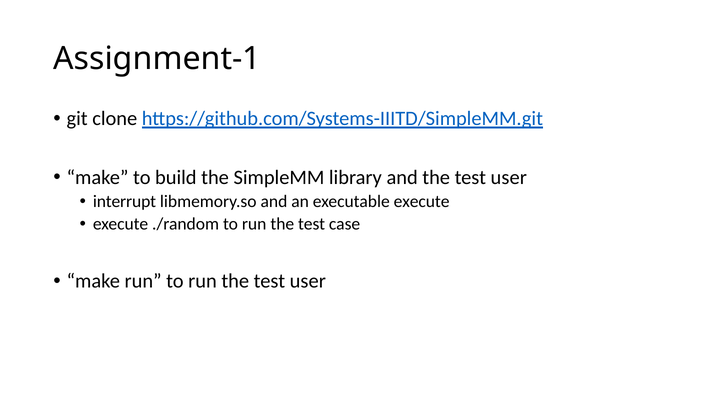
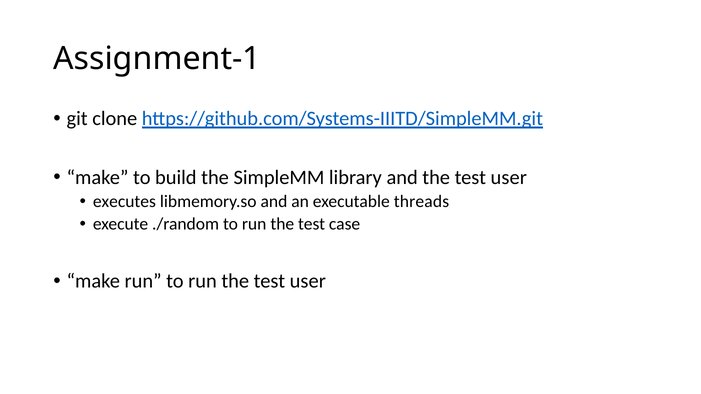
interrupt: interrupt -> executes (124, 202)
executable execute: execute -> threads (421, 202)
